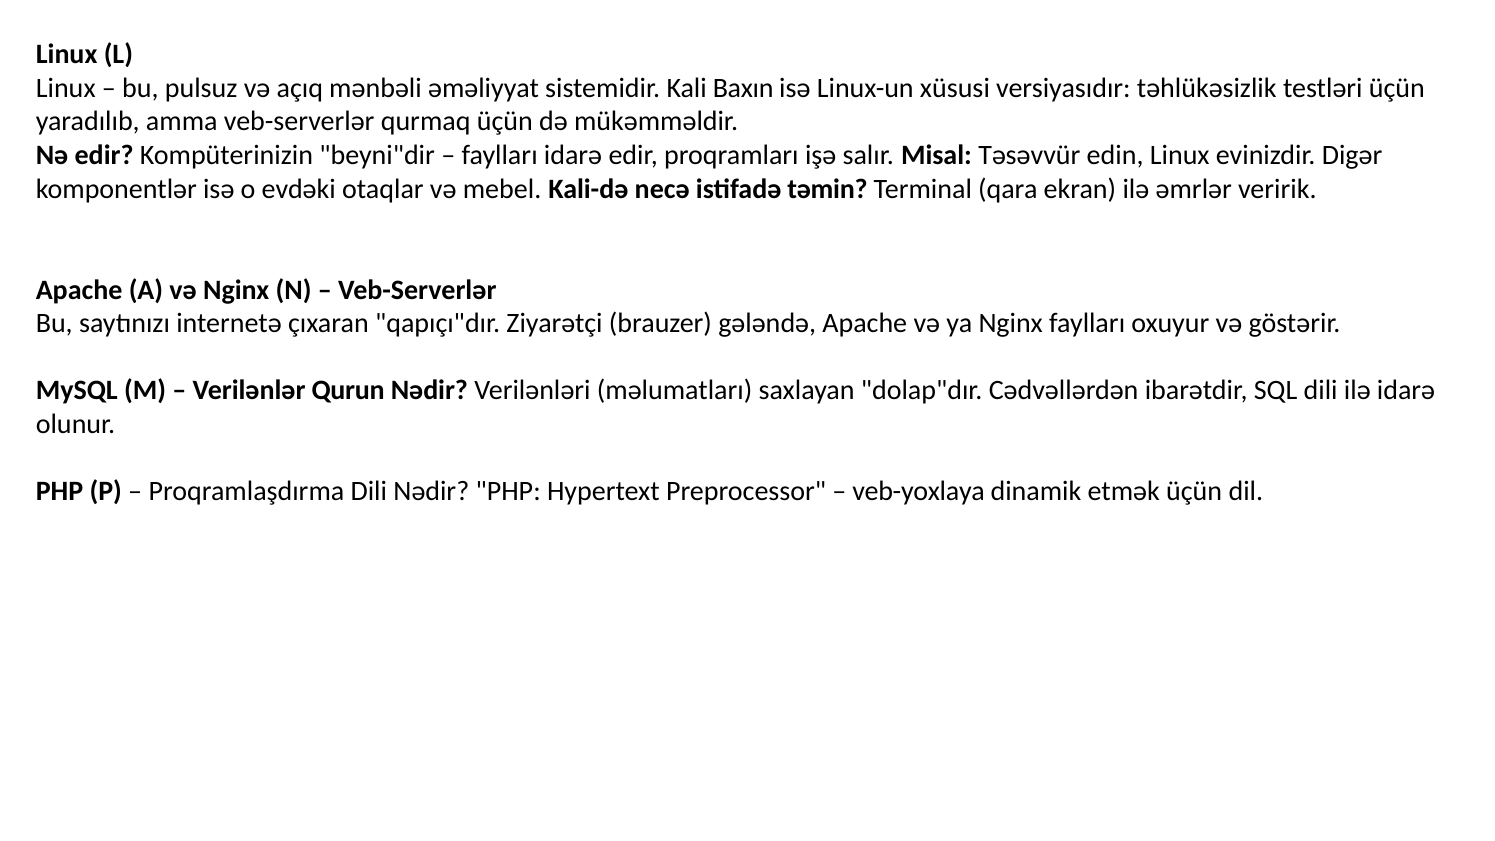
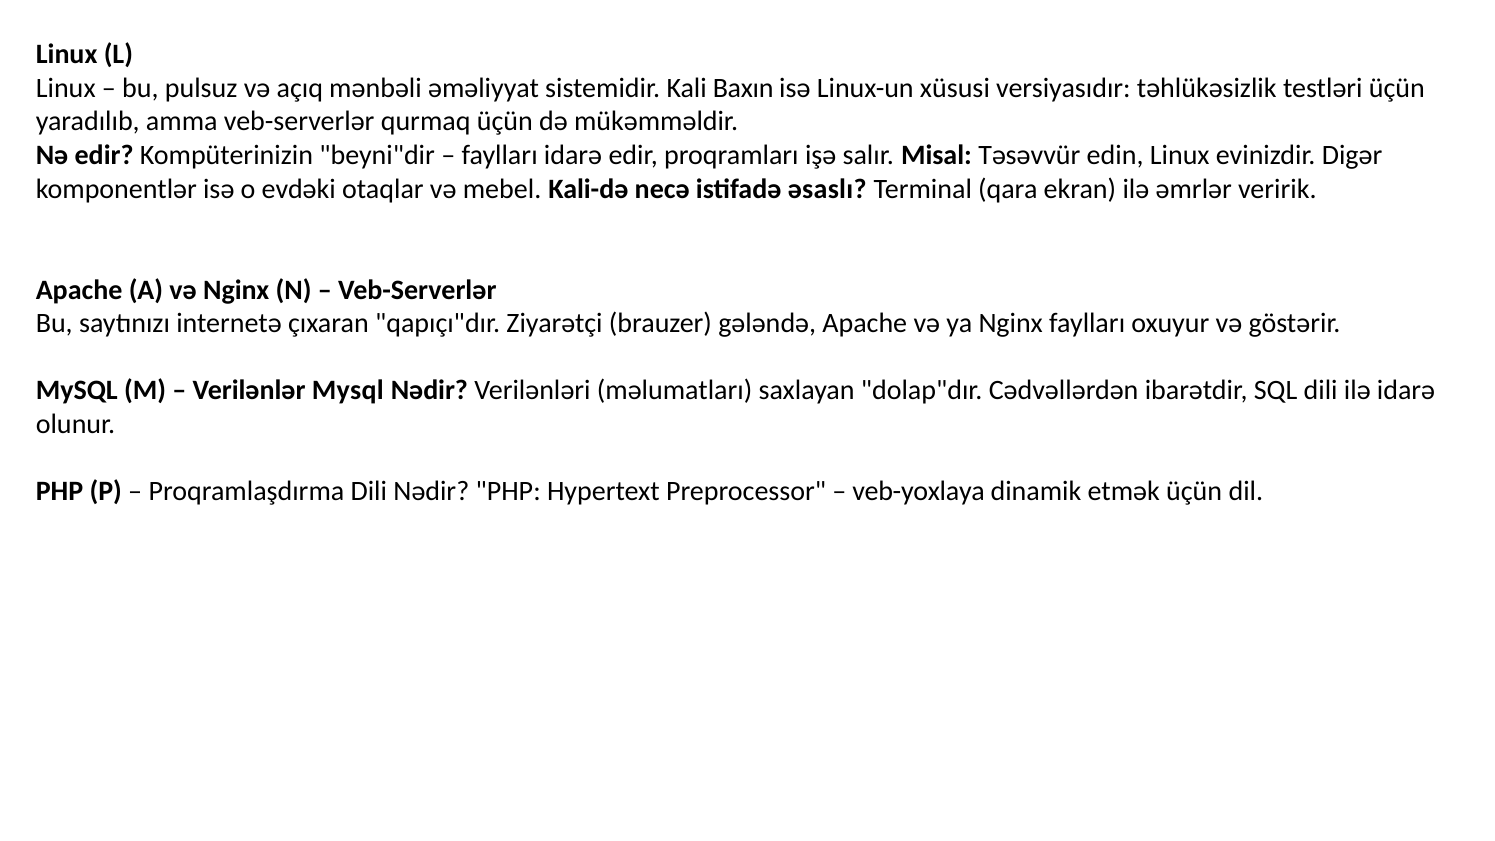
təmin: təmin -> əsaslı (827, 189)
Verilənlər Qurun: Qurun -> Mysql (348, 391)
